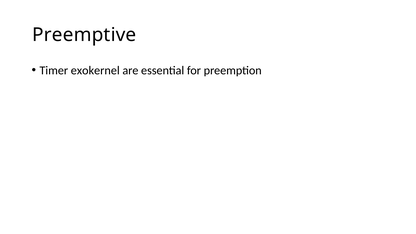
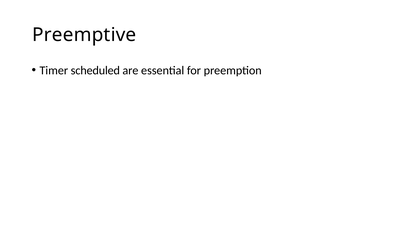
exokernel: exokernel -> scheduled (95, 70)
